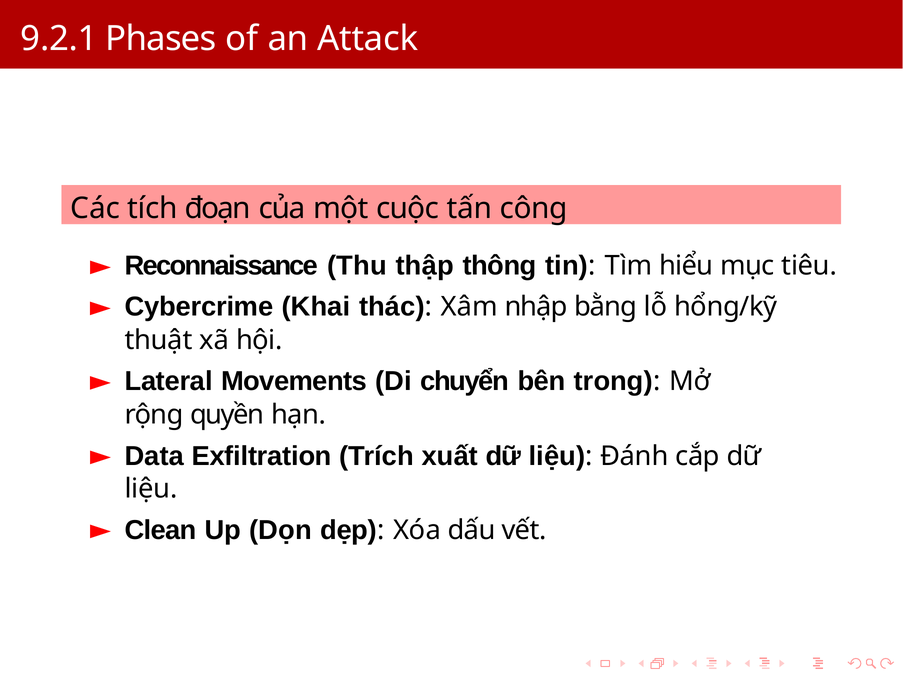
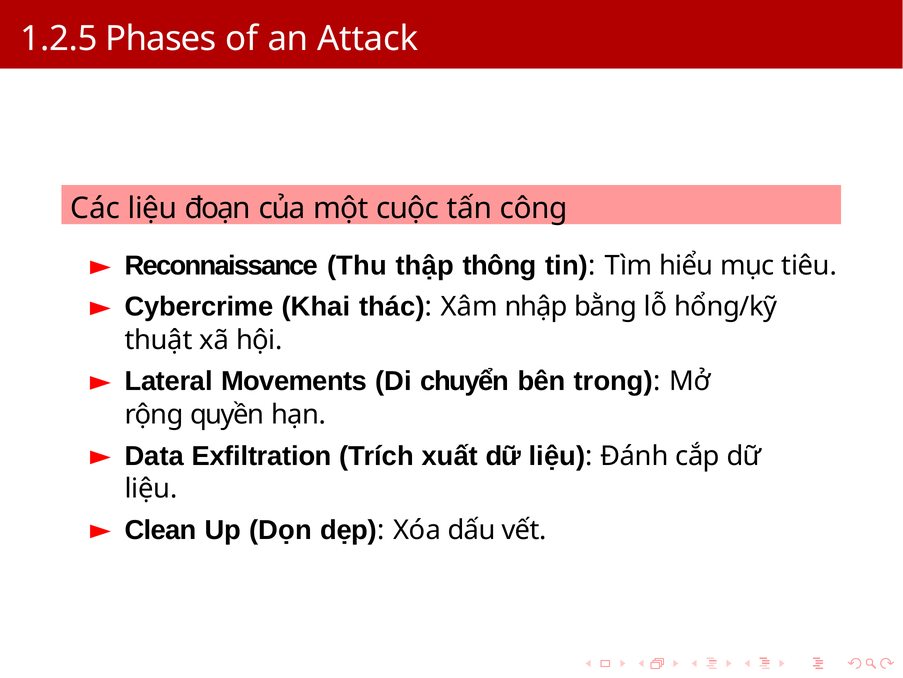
9.2.1: 9.2.1 -> 1.2.5 (59, 39)
Các tích: tích -> liệu (153, 208)
